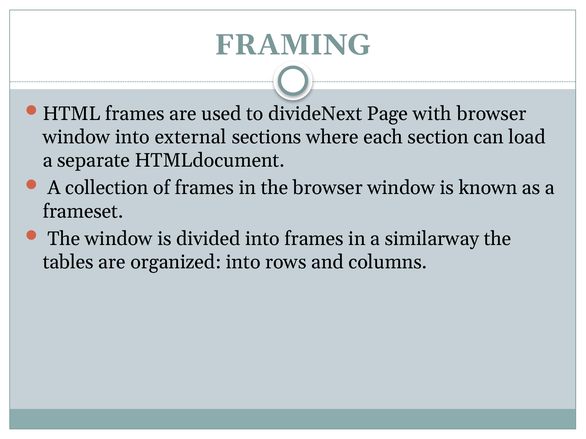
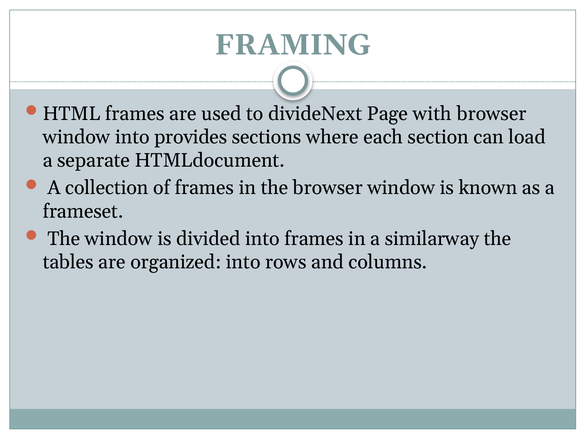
external: external -> provides (191, 137)
